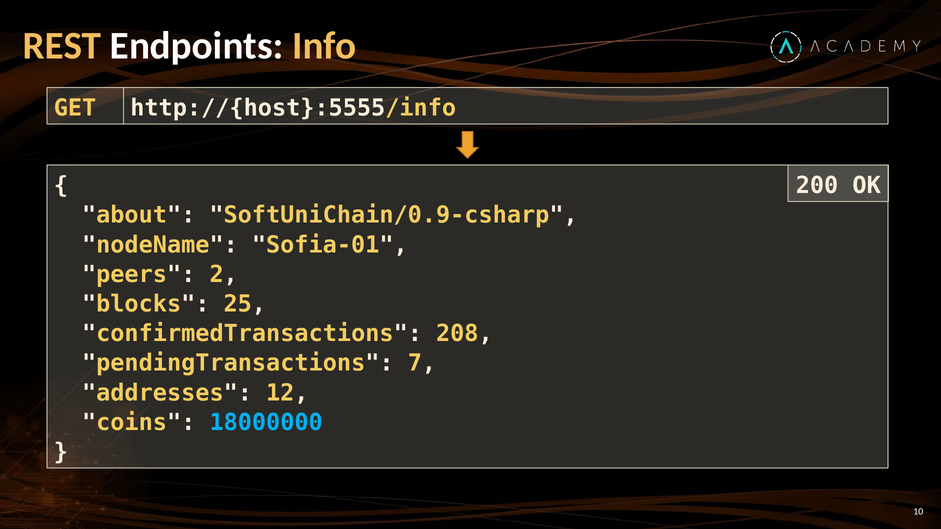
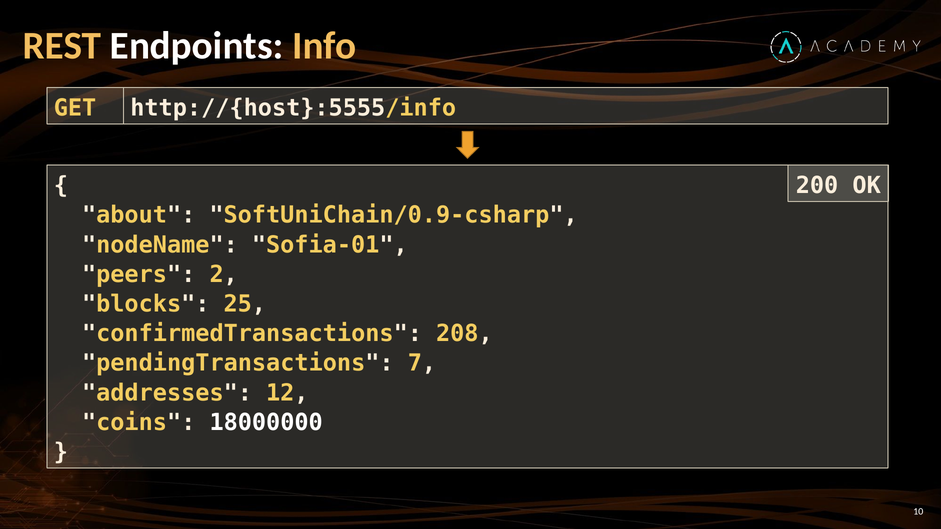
18000000 colour: light blue -> white (266, 423)
